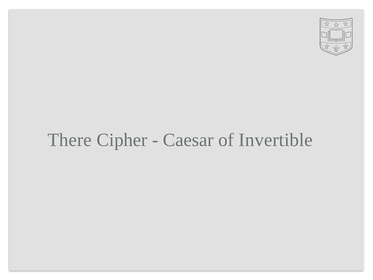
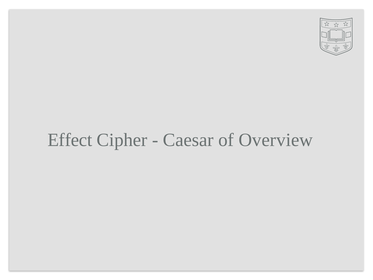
There: There -> Effect (70, 140)
Invertible: Invertible -> Overview (276, 140)
